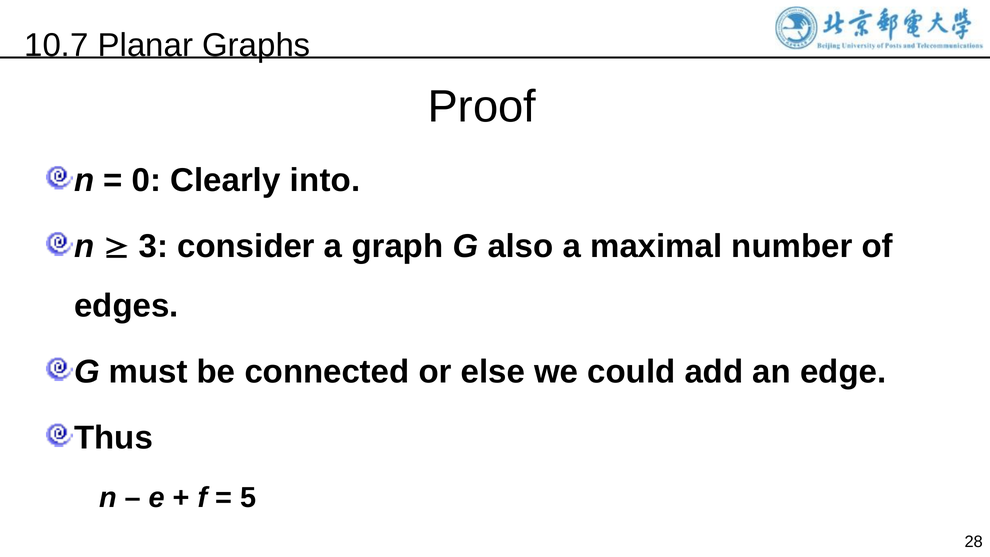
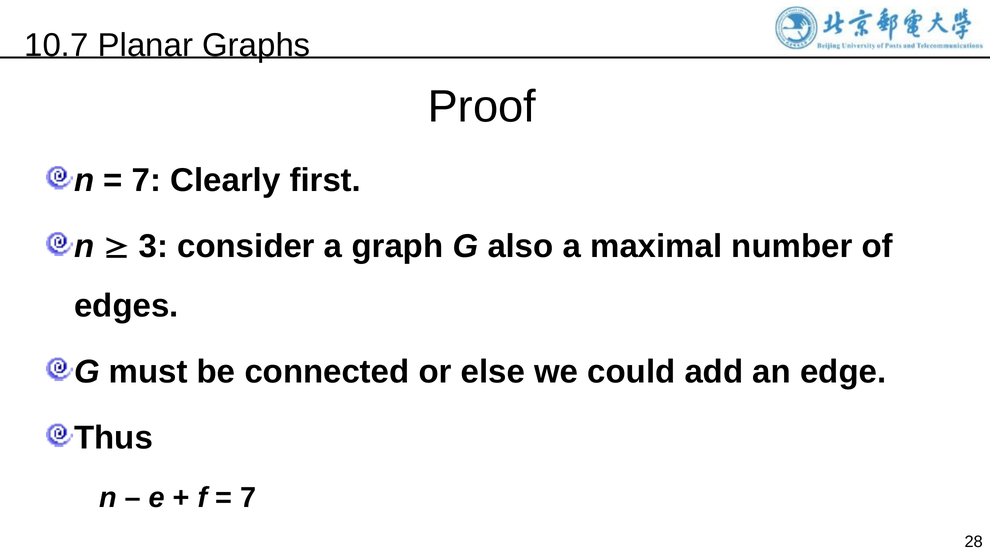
0: 0 -> 7 (147, 180)
into: into -> first (325, 180)
5: 5 -> 7 (248, 498)
